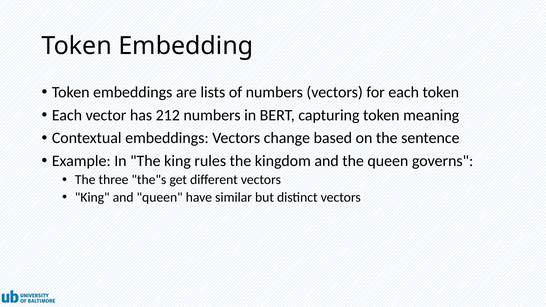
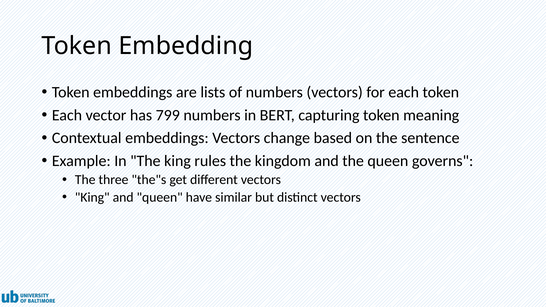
212: 212 -> 799 (168, 115)
